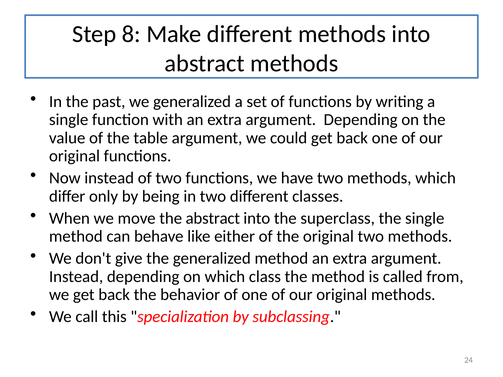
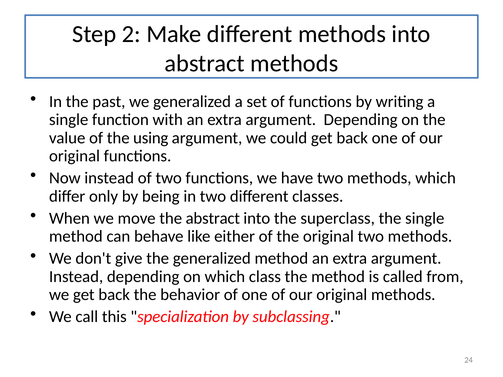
8: 8 -> 2 (131, 34)
table: table -> using (151, 138)
